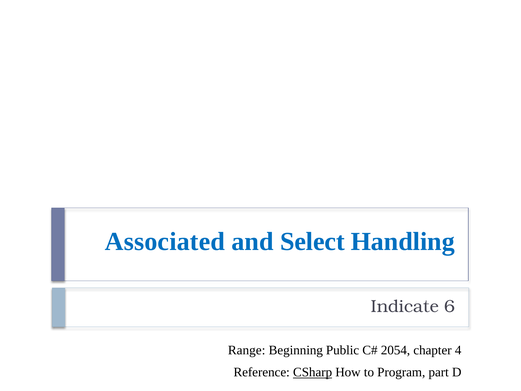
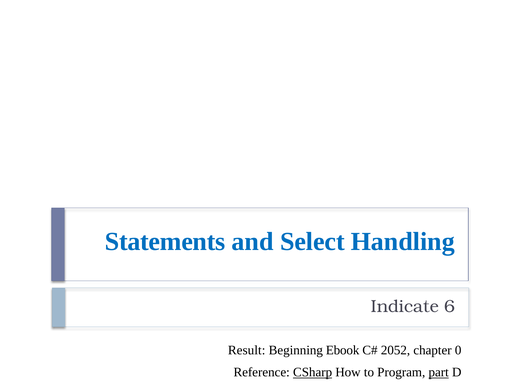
Associated: Associated -> Statements (165, 241)
Range: Range -> Result (247, 350)
Public: Public -> Ebook (343, 350)
2054: 2054 -> 2052 (395, 350)
4: 4 -> 0 (458, 350)
part underline: none -> present (439, 372)
